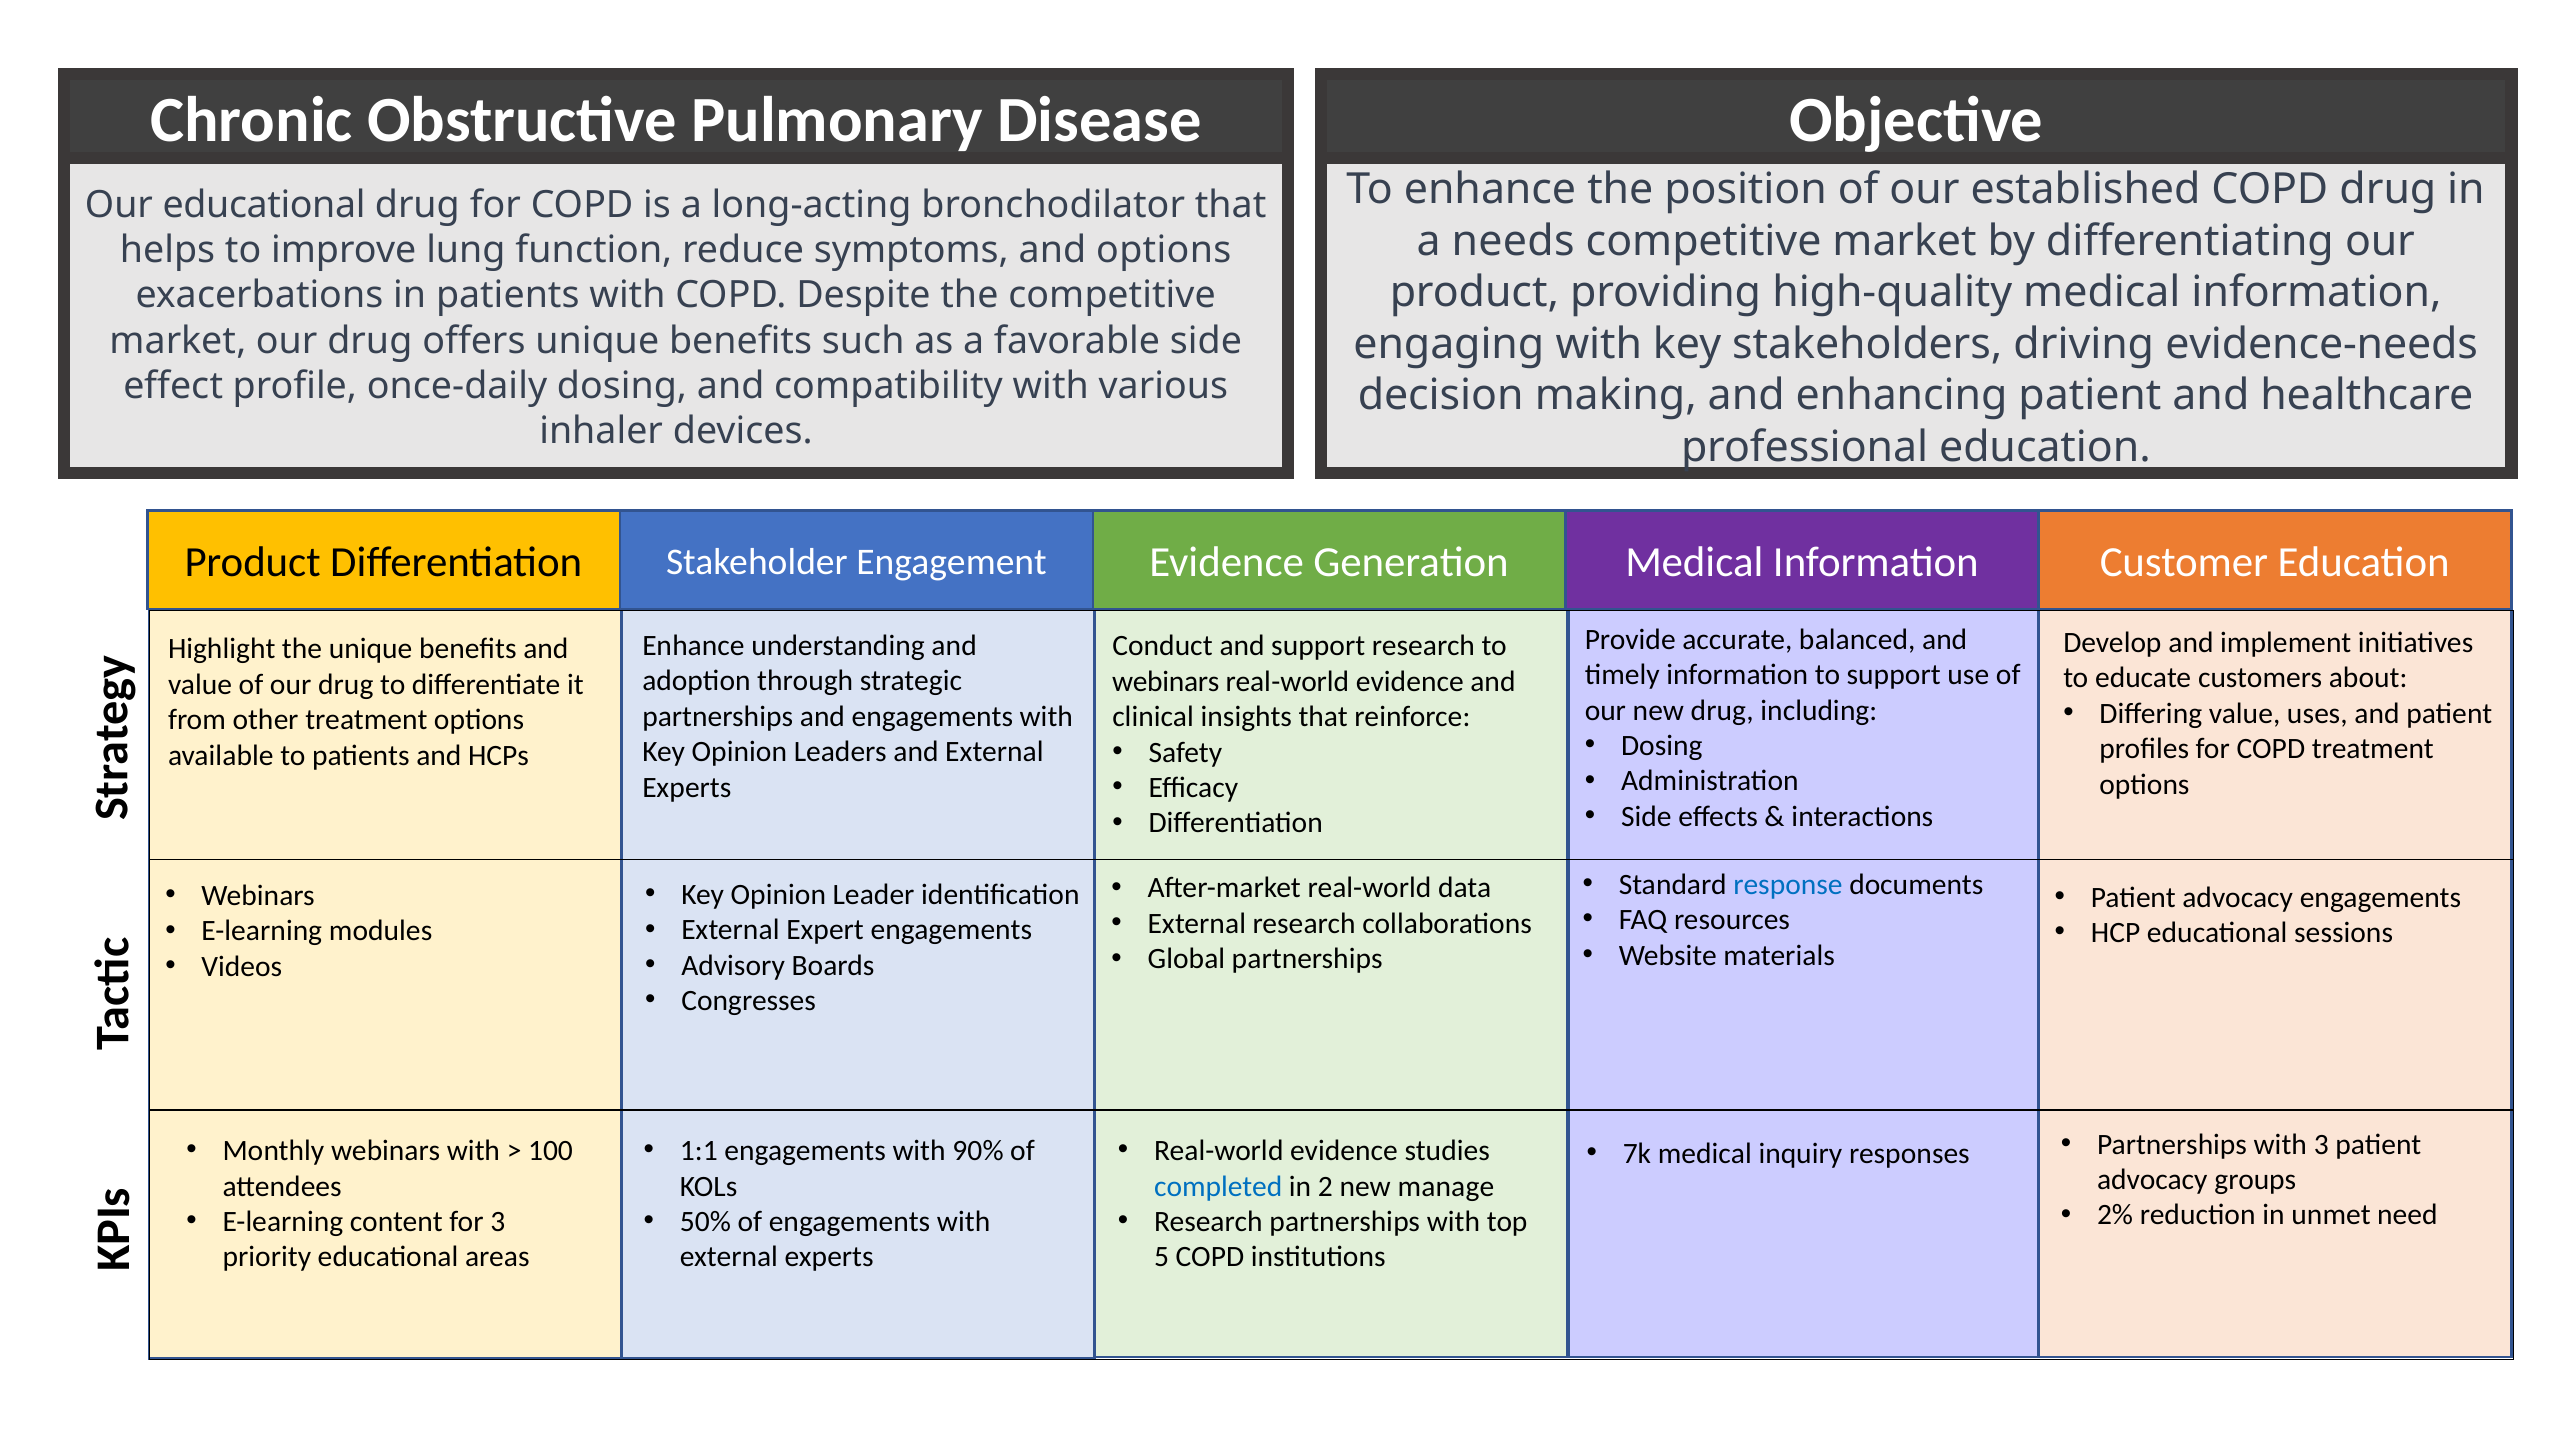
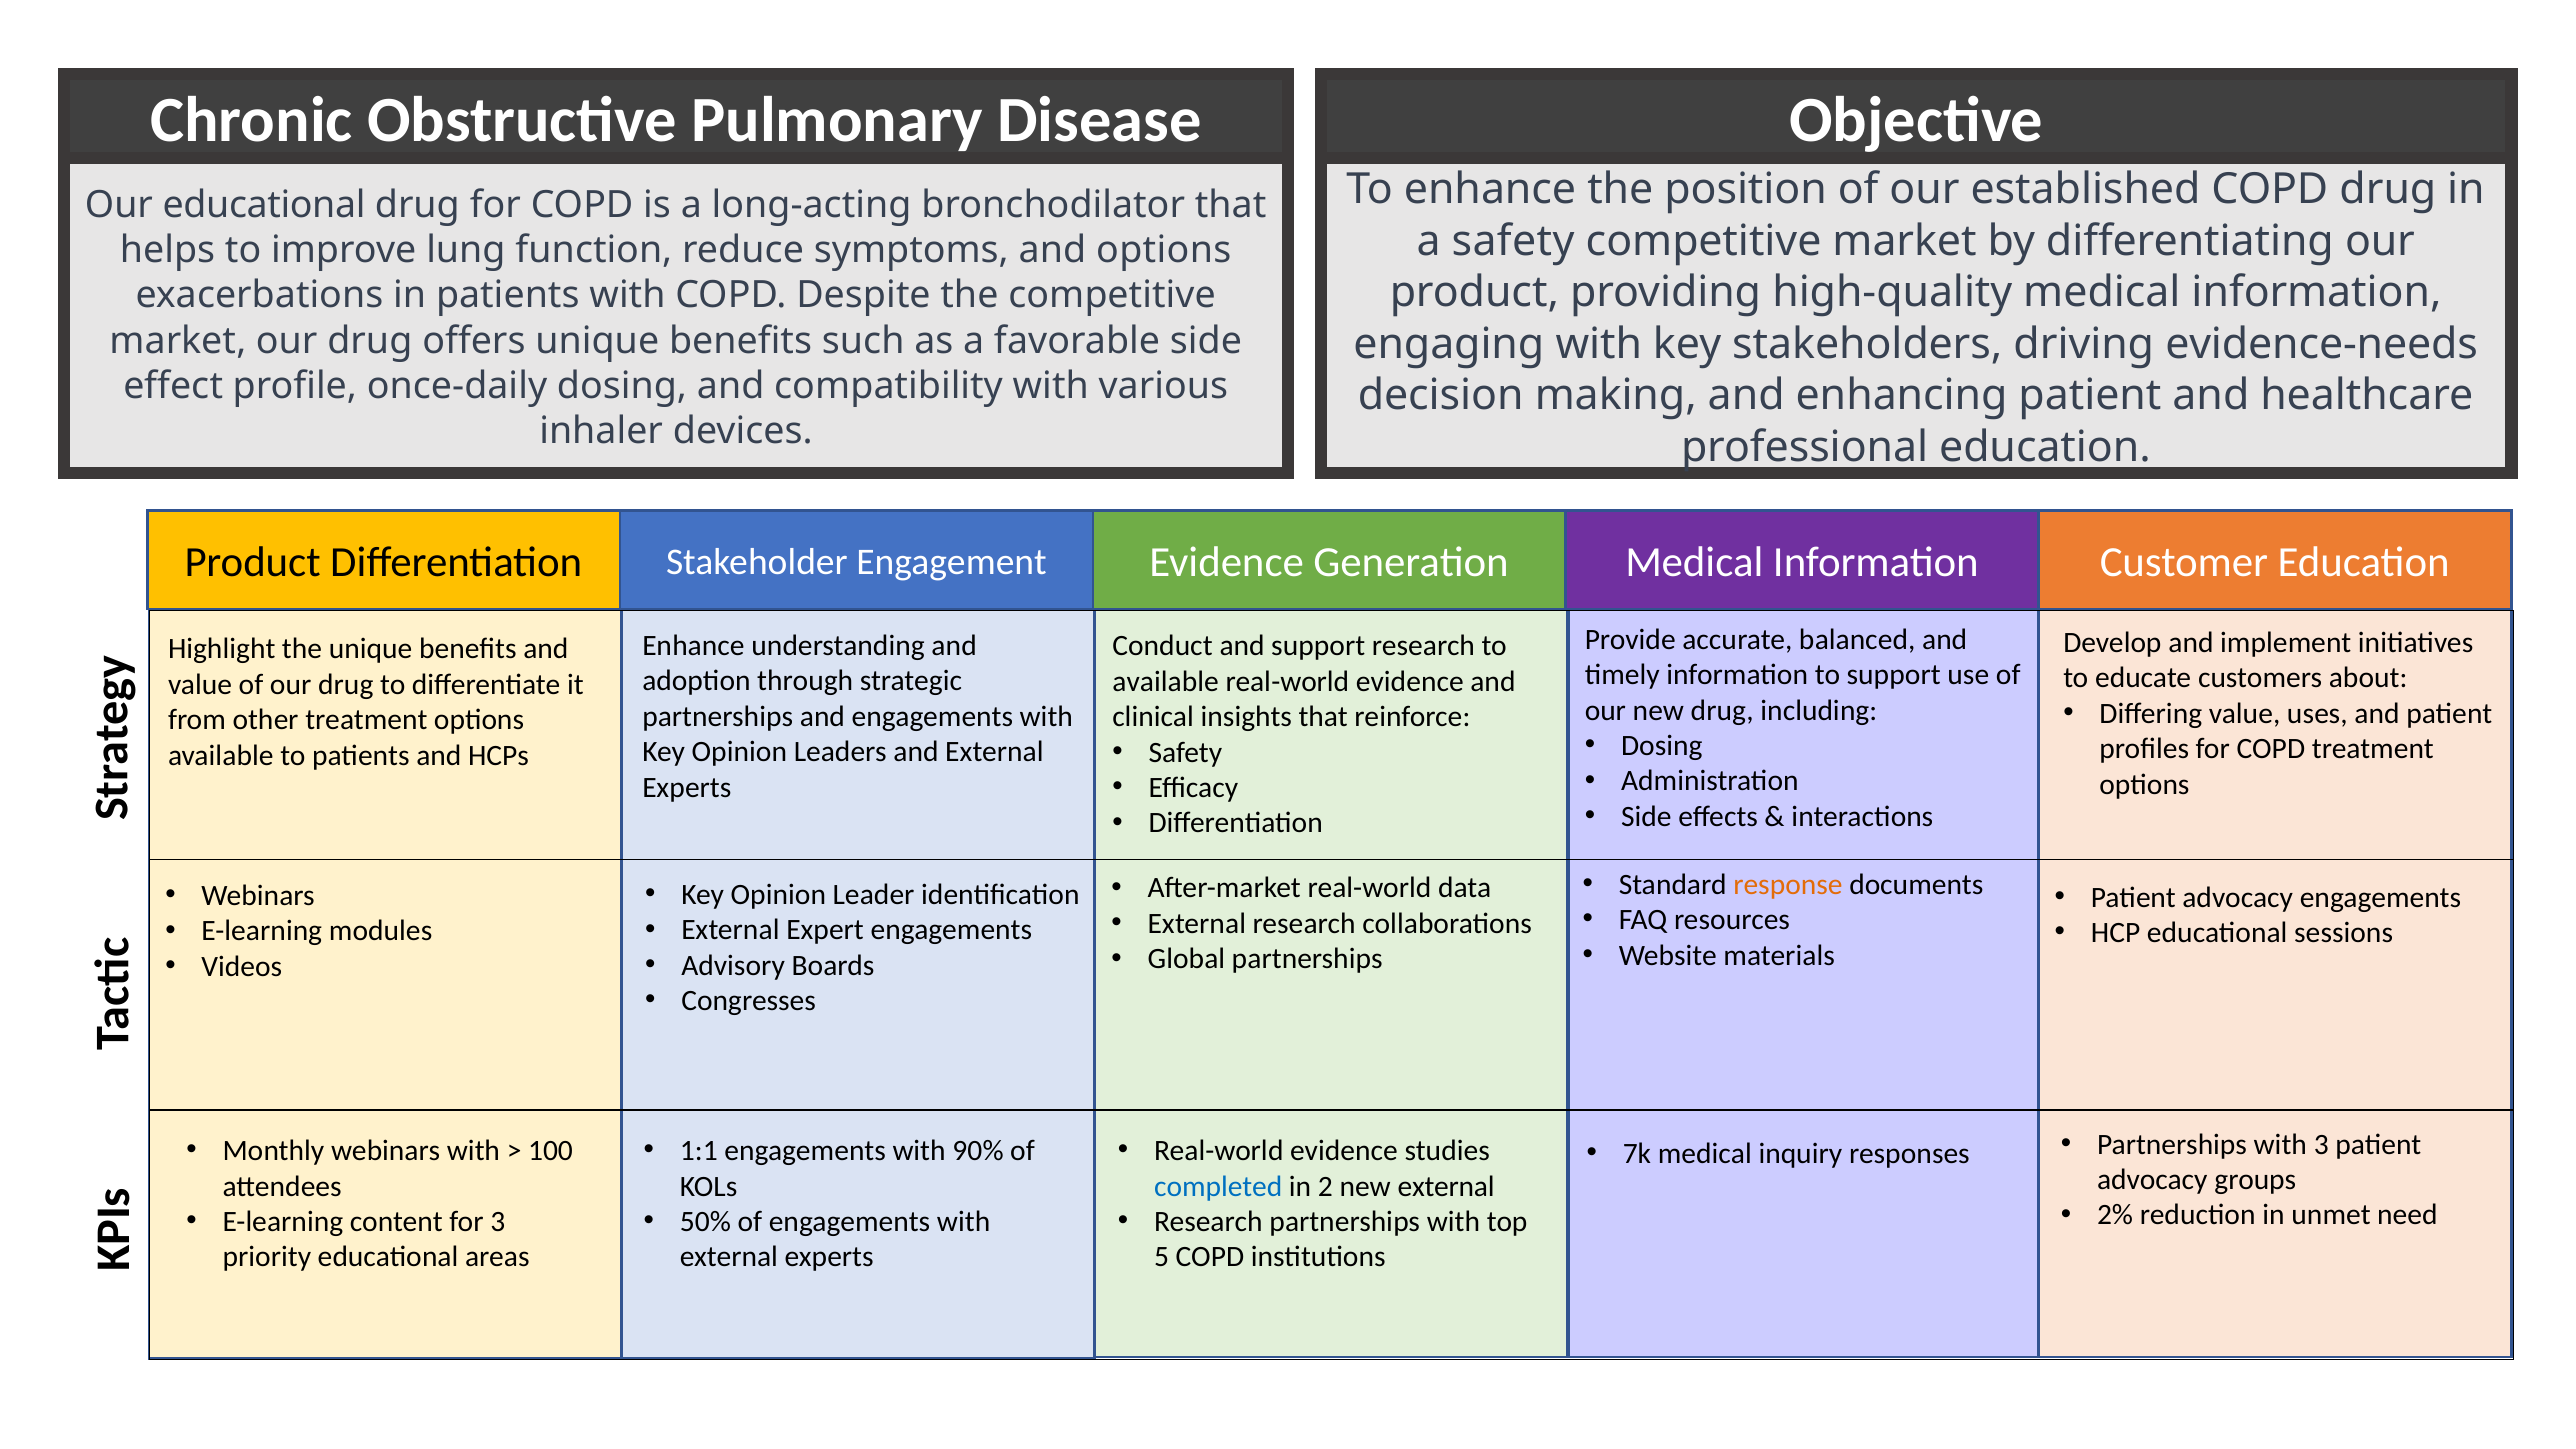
a needs: needs -> safety (1513, 241)
webinars: webinars -> available (1166, 681)
response colour: blue -> orange (1788, 884)
new manage: manage -> external (1446, 1186)
